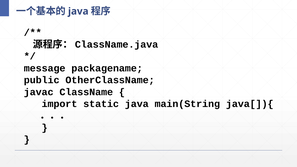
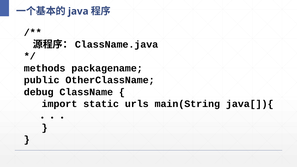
message: message -> methods (45, 68)
javac: javac -> debug (39, 92)
static java: java -> urls (137, 104)
